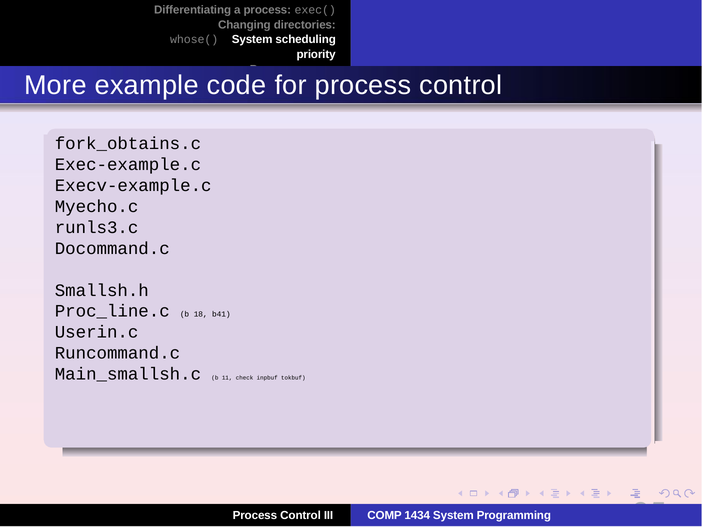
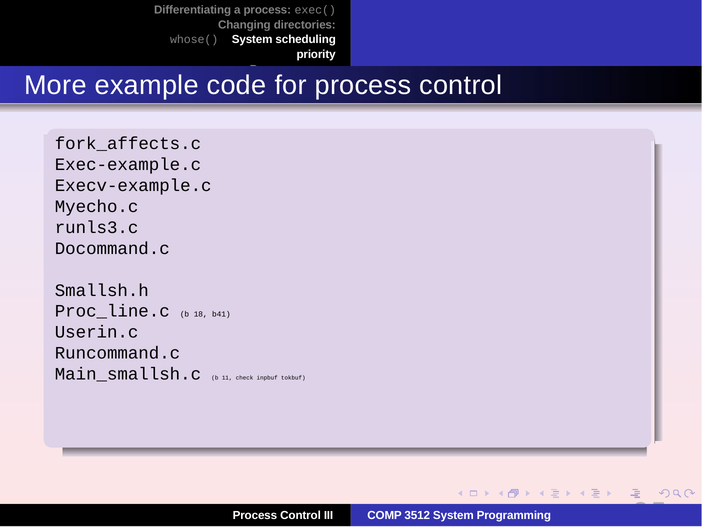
fork_obtains.c: fork_obtains.c -> fork_affects.c (128, 144)
1434: 1434 -> 3512 (417, 515)
